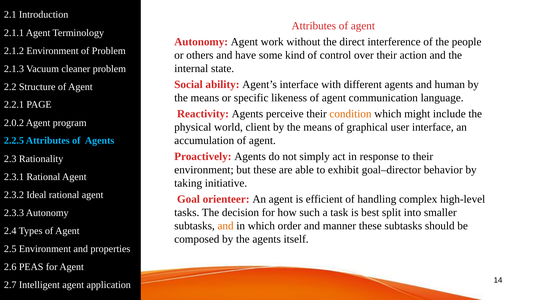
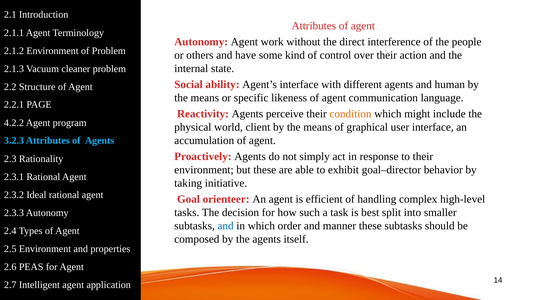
2.0.2: 2.0.2 -> 4.2.2 (14, 123)
2.2.5: 2.2.5 -> 3.2.3 (14, 141)
and colour: orange -> blue (226, 226)
